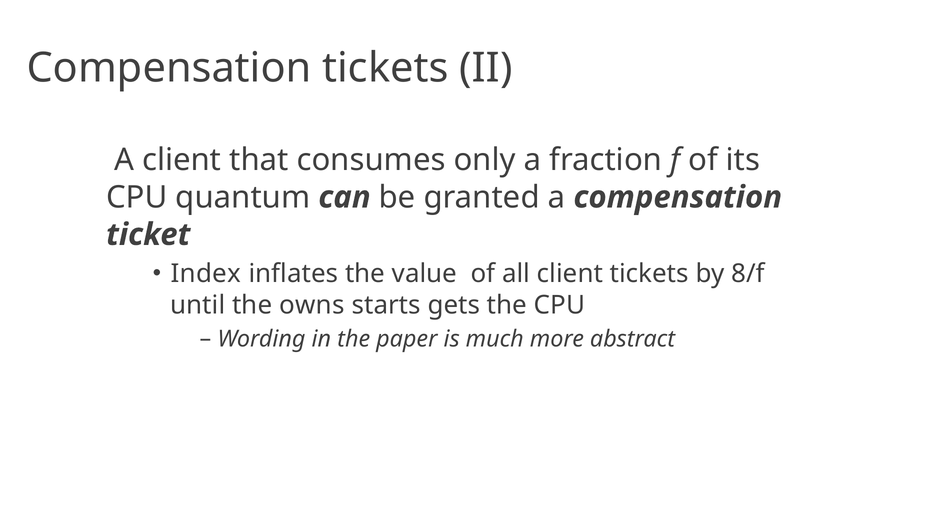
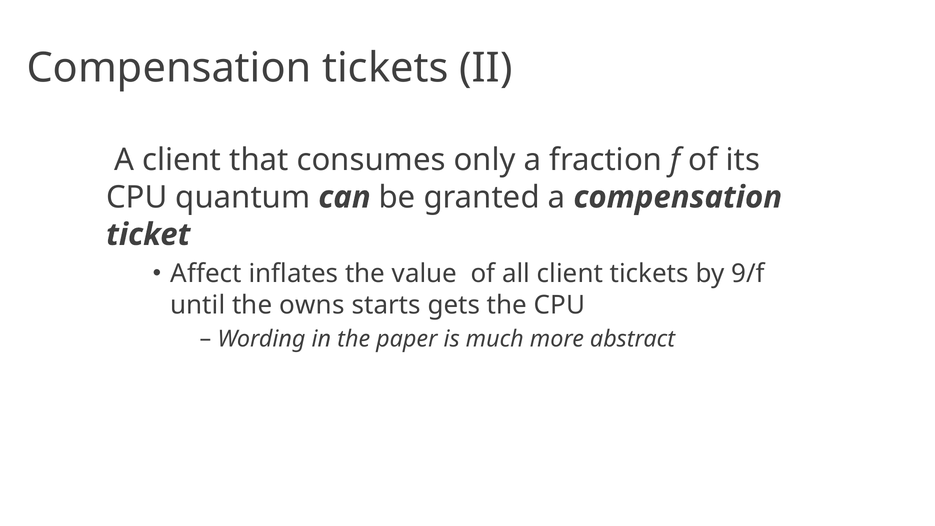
Index: Index -> Affect (206, 274)
8/f: 8/f -> 9/f (748, 274)
